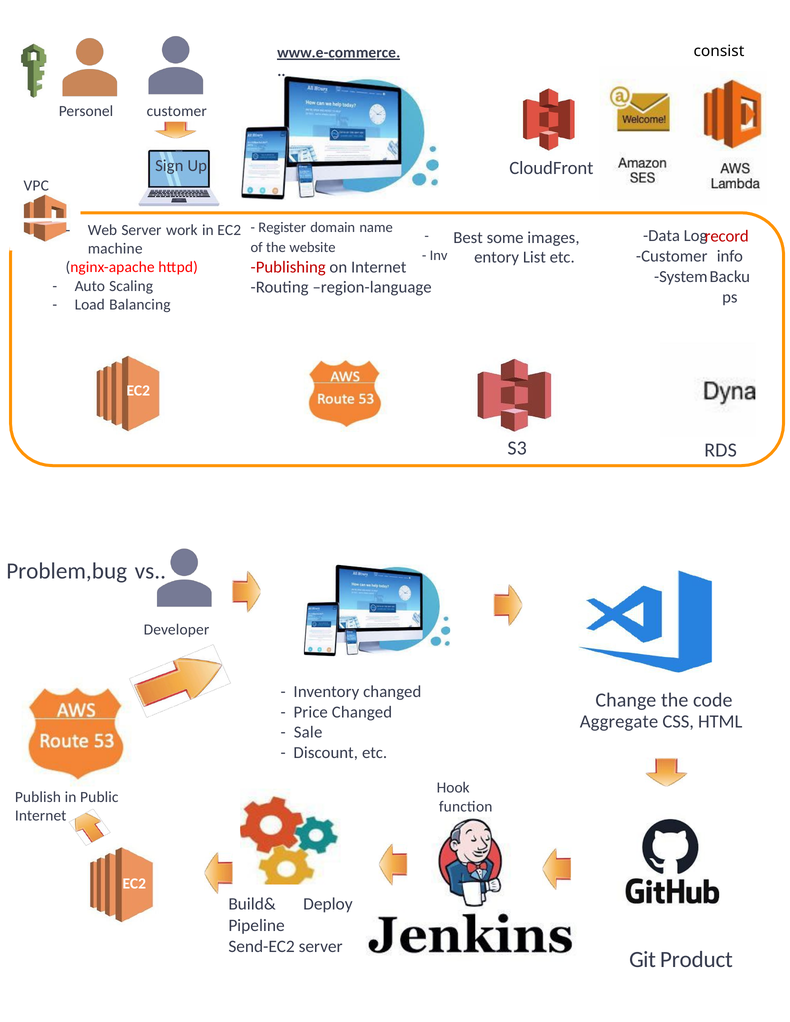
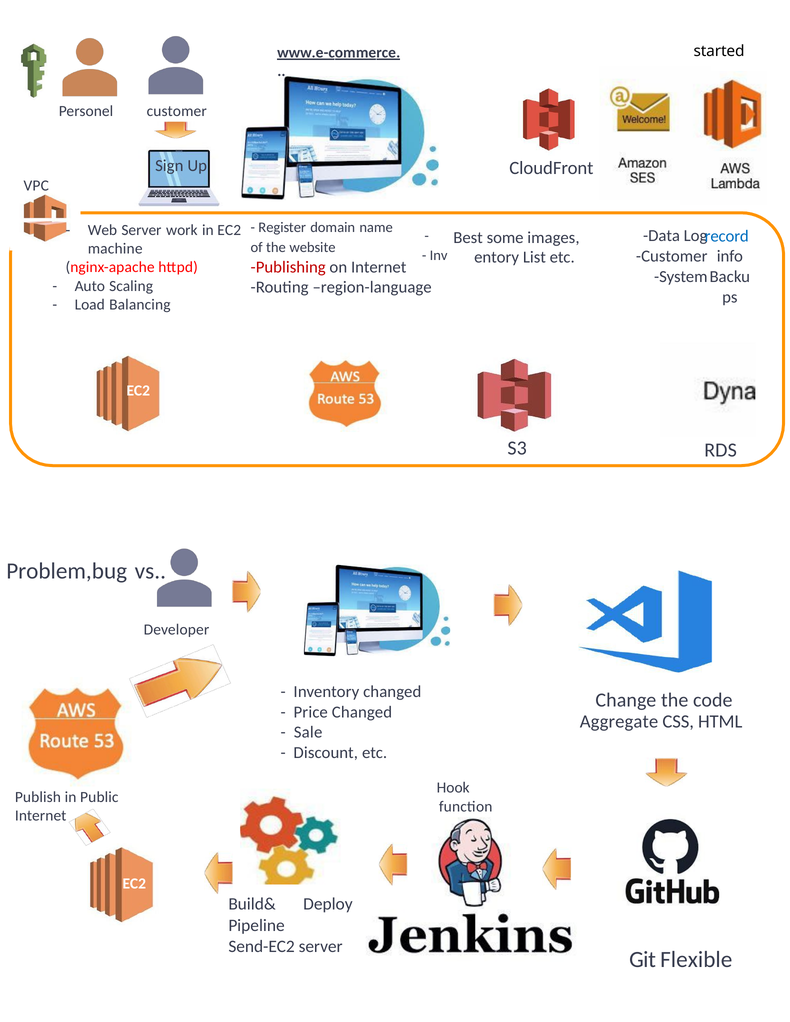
consist: consist -> started (719, 51)
record colour: red -> blue (727, 236)
Product: Product -> Flexible (696, 960)
